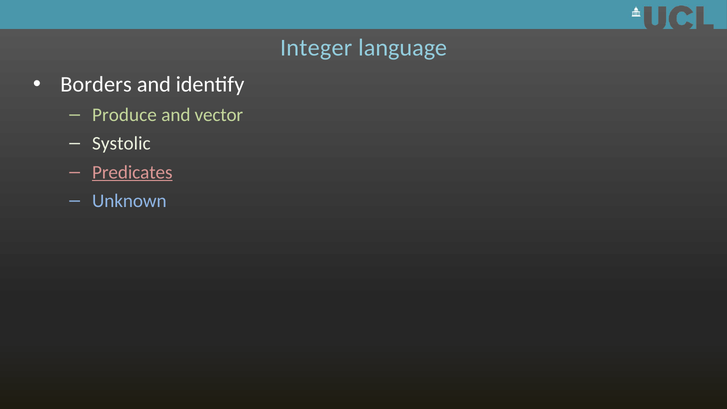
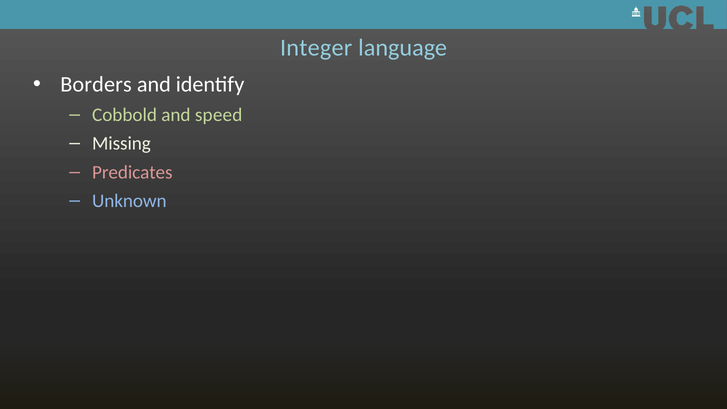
Produce: Produce -> Cobbold (125, 115)
vector: vector -> speed (219, 115)
Systolic: Systolic -> Missing (121, 144)
Predicates underline: present -> none (132, 172)
